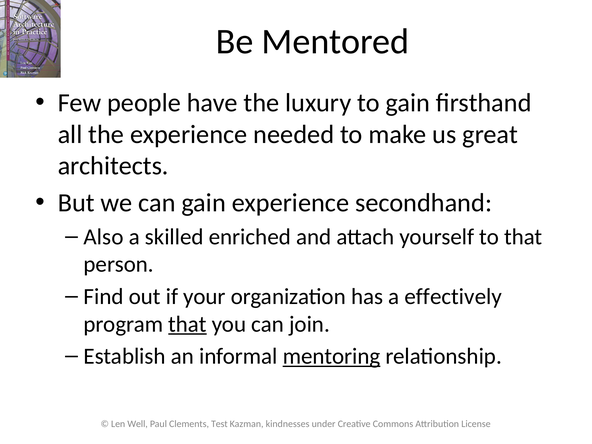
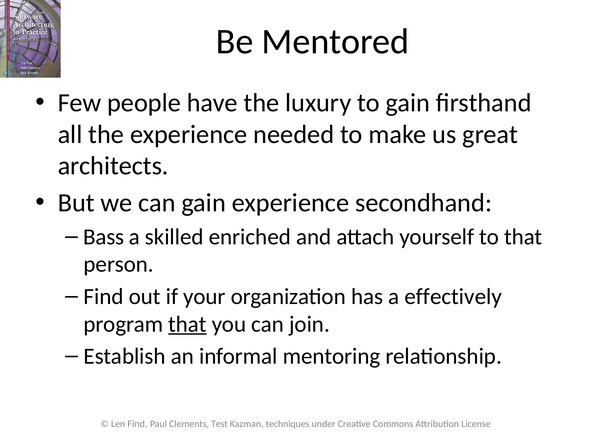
Also: Also -> Bass (104, 237)
mentoring underline: present -> none (332, 356)
Len Well: Well -> Find (137, 424)
kindnesses: kindnesses -> techniques (288, 424)
